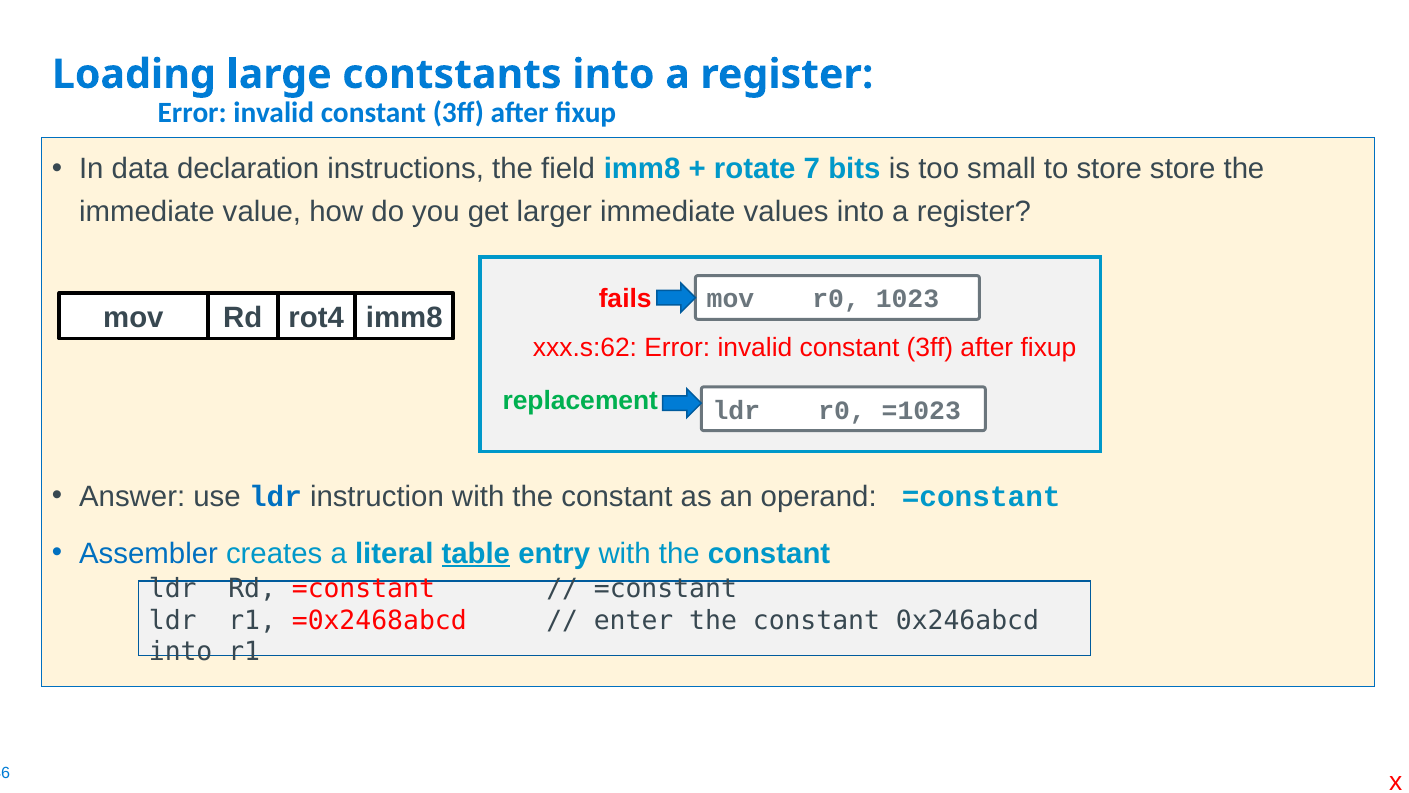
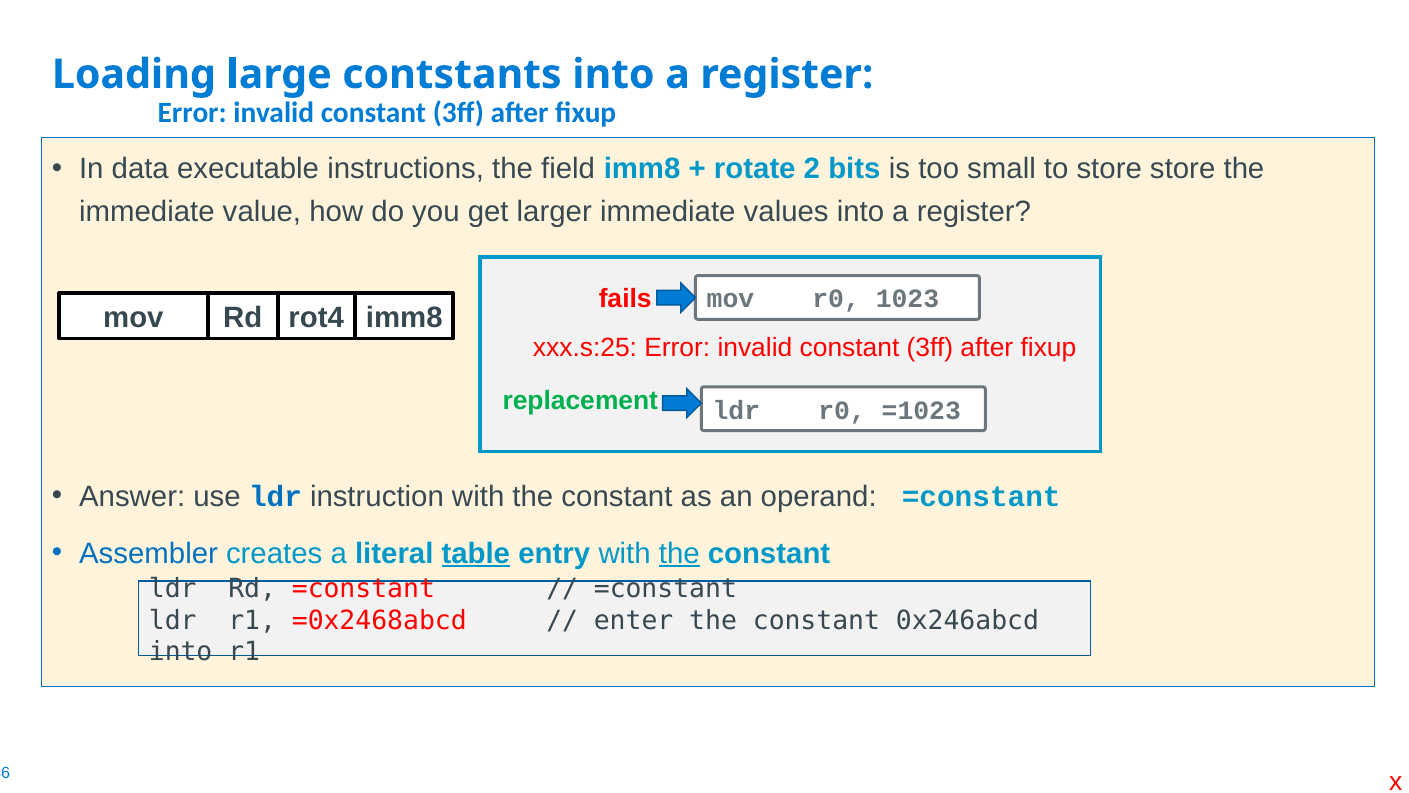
declaration: declaration -> executable (248, 169)
7: 7 -> 2 (812, 169)
xxx.s:62: xxx.s:62 -> xxx.s:25 (585, 347)
the underline: none -> present (679, 553)
